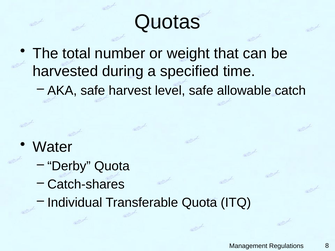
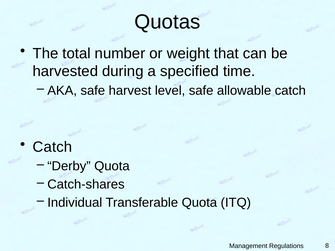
Water: Water -> Catch (52, 147)
